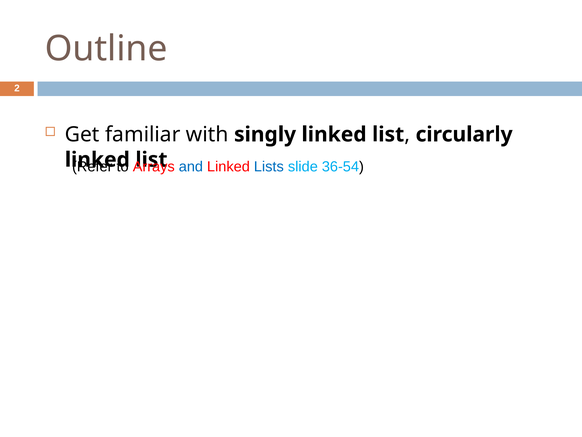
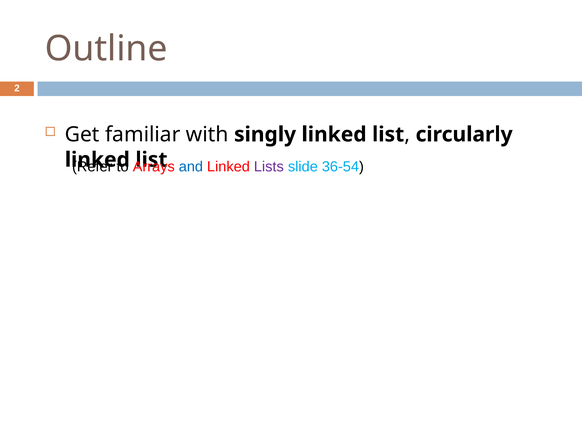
Lists colour: blue -> purple (269, 166)
